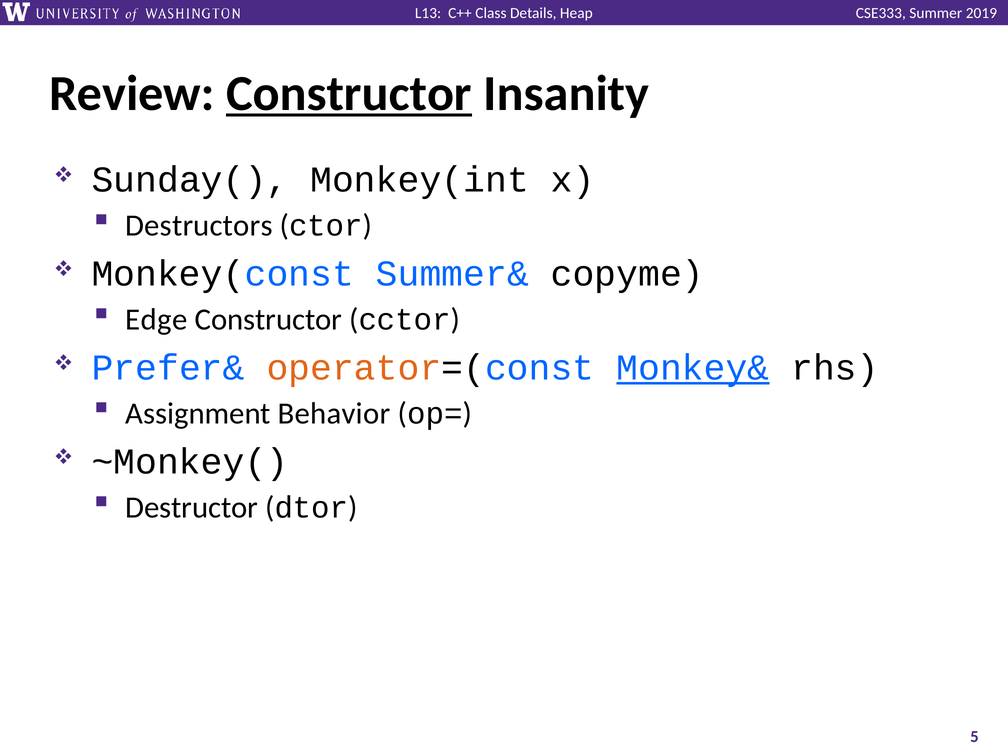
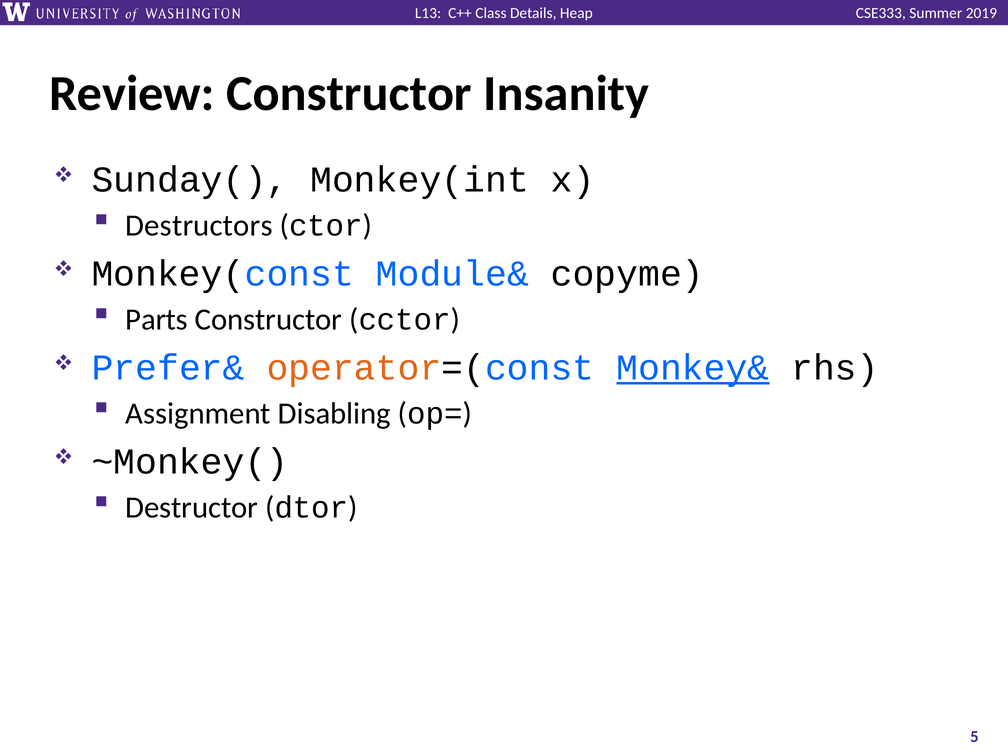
Constructor underline: present -> none (349, 94)
Summer&: Summer& -> Module& (452, 274)
Edge: Edge -> Parts (157, 320)
Behavior: Behavior -> Disabling (334, 414)
